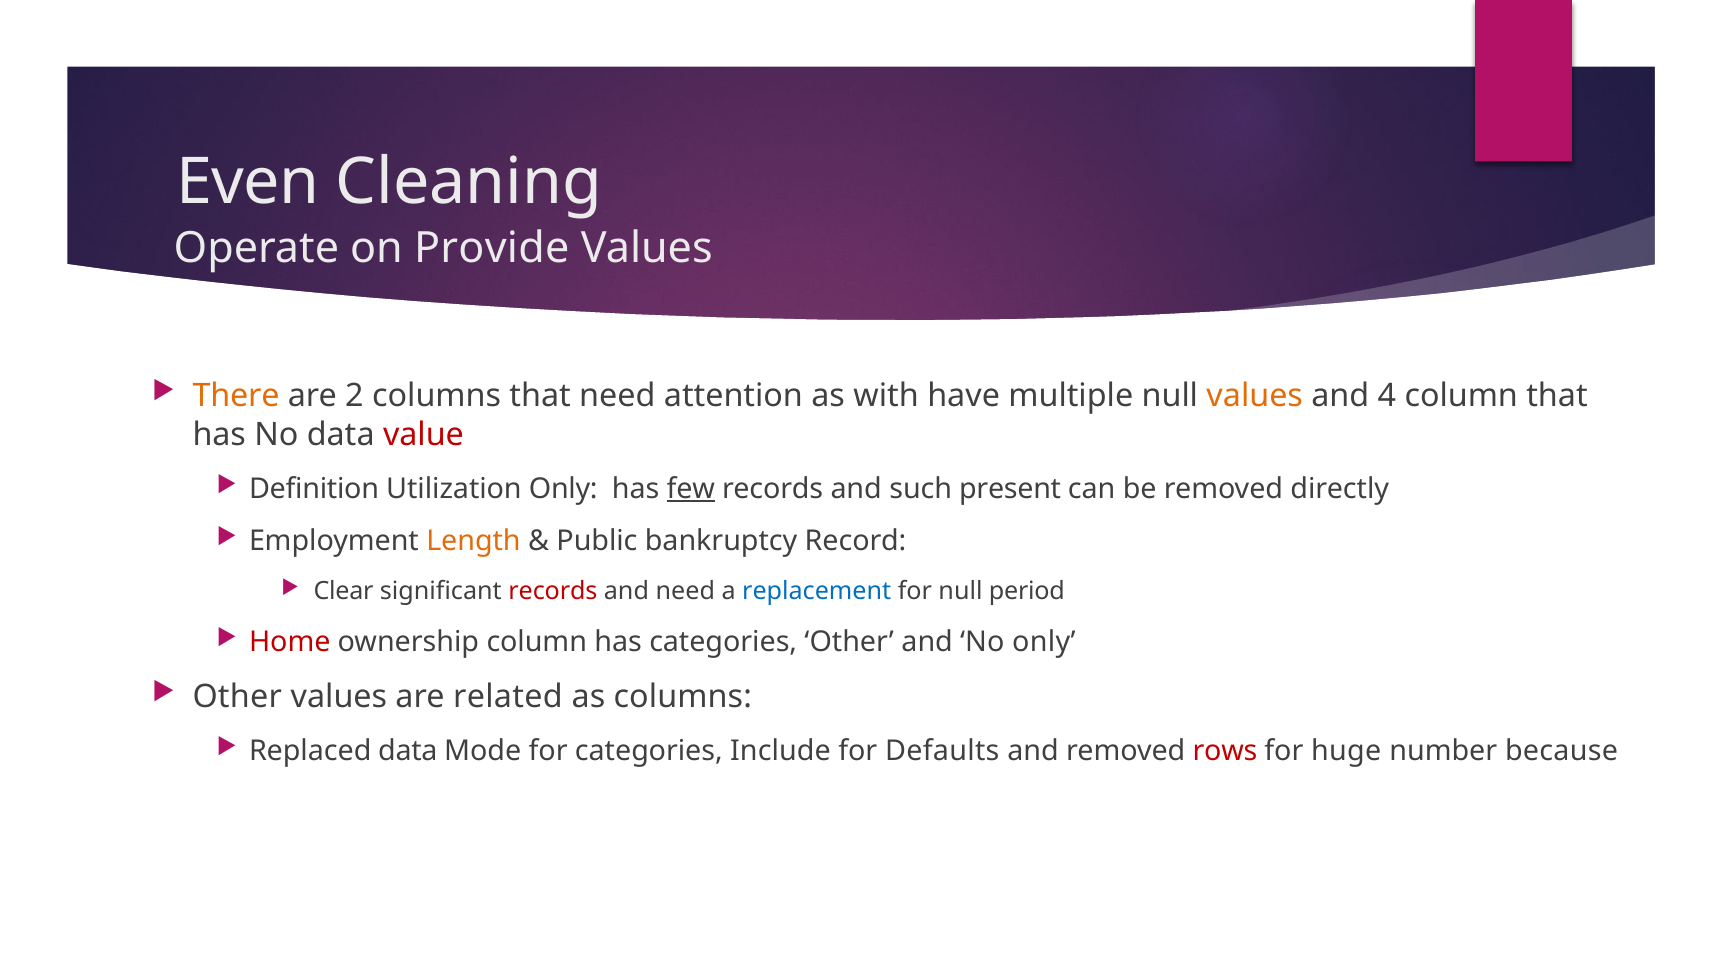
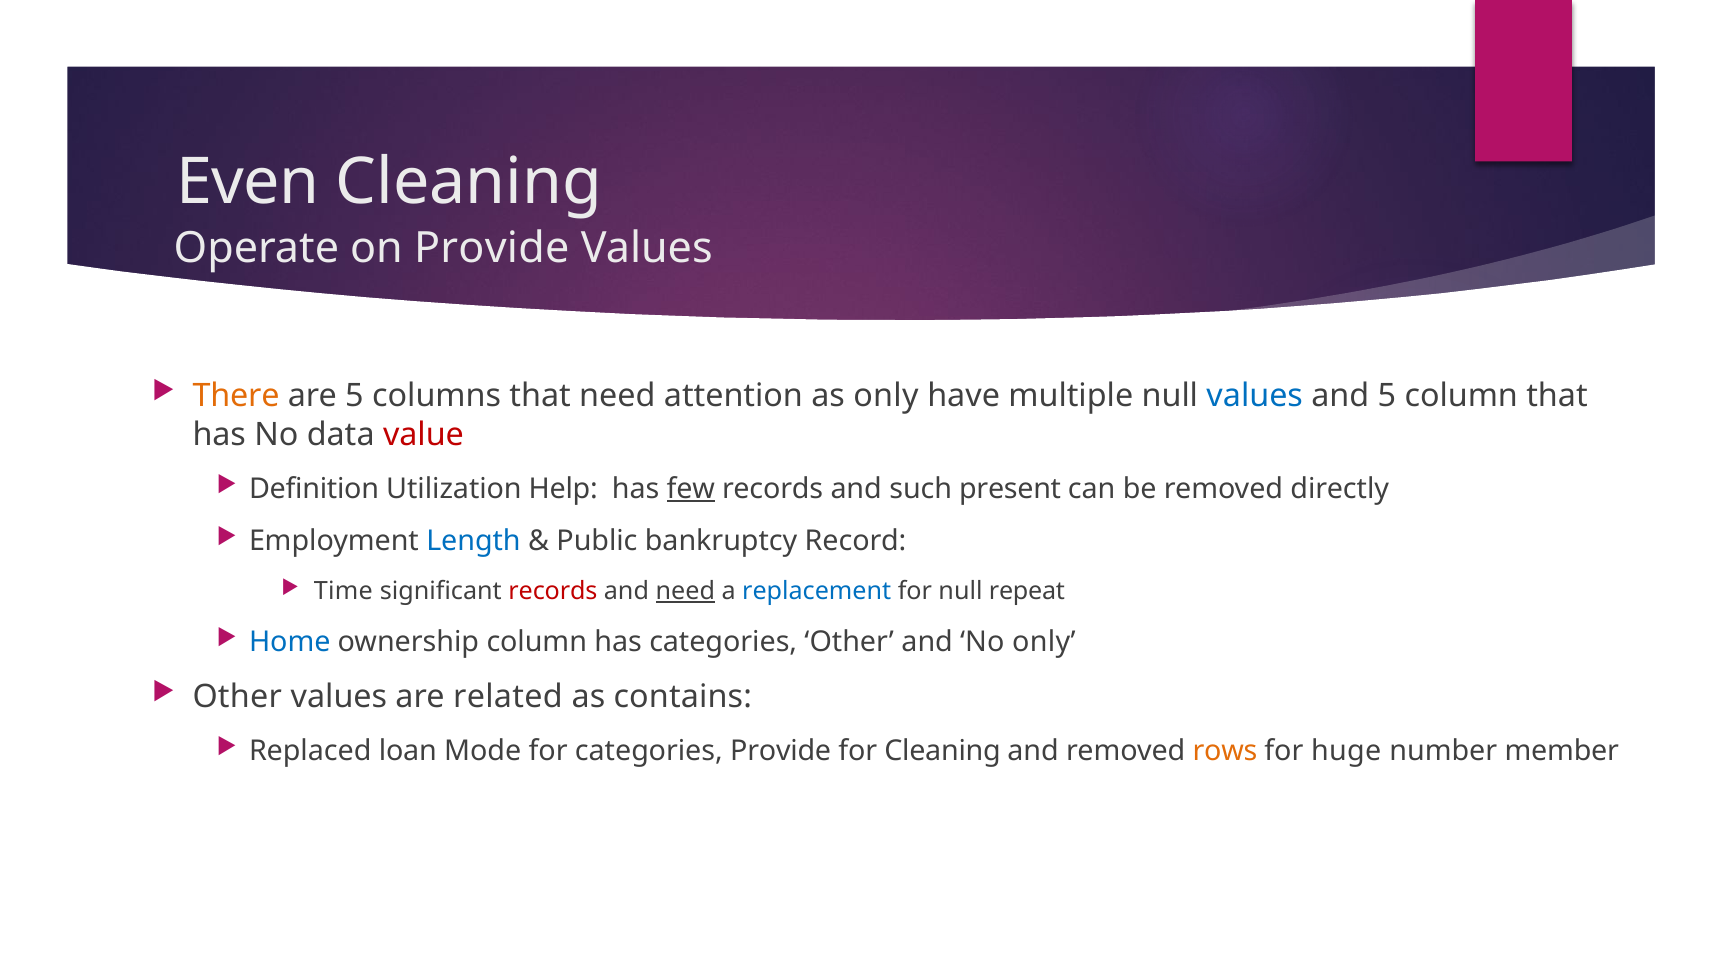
are 2: 2 -> 5 (354, 396)
as with: with -> only (886, 396)
values colour: orange -> blue (1255, 396)
and 4: 4 -> 5 (1387, 396)
Utilization Only: Only -> Help (563, 489)
Length colour: orange -> blue (473, 542)
Clear: Clear -> Time (343, 592)
need underline: none -> present (685, 592)
period: period -> repeat (1027, 592)
Home colour: red -> blue (290, 642)
as columns: columns -> contains (683, 697)
Replaced data: data -> loan (408, 751)
categories Include: Include -> Provide (781, 751)
for Defaults: Defaults -> Cleaning (943, 751)
rows colour: red -> orange (1225, 751)
because: because -> member (1562, 751)
